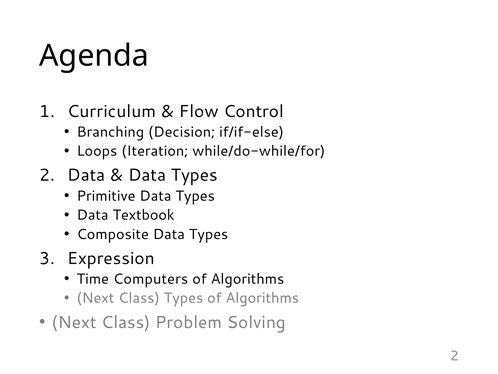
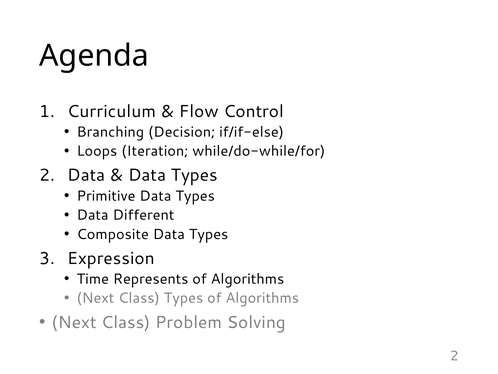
Textbook: Textbook -> Different (143, 215)
Computers: Computers -> Represents (151, 279)
